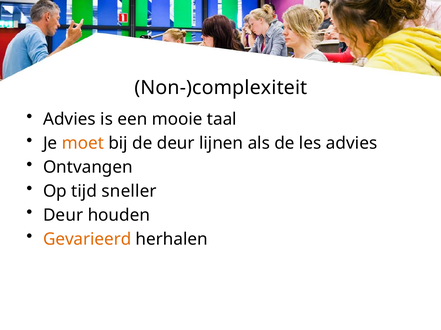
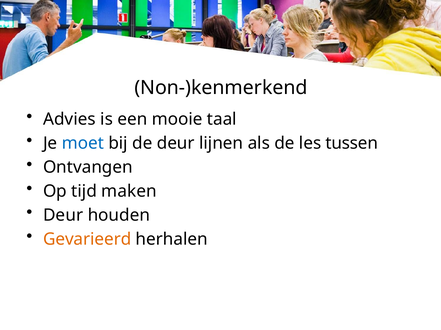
Non-)complexiteit: Non-)complexiteit -> Non-)kenmerkend (221, 88)
moet colour: orange -> blue (83, 144)
les advies: advies -> tussen (352, 144)
sneller: sneller -> maken (129, 192)
